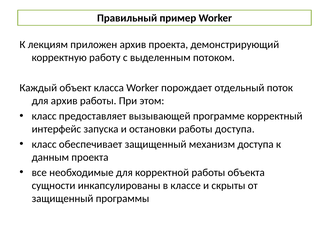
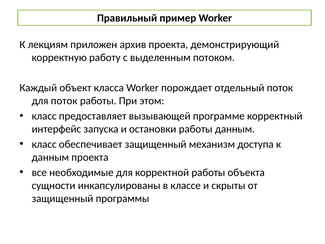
для архив: архив -> поток (64, 101)
работы доступа: доступа -> данным (235, 129)
